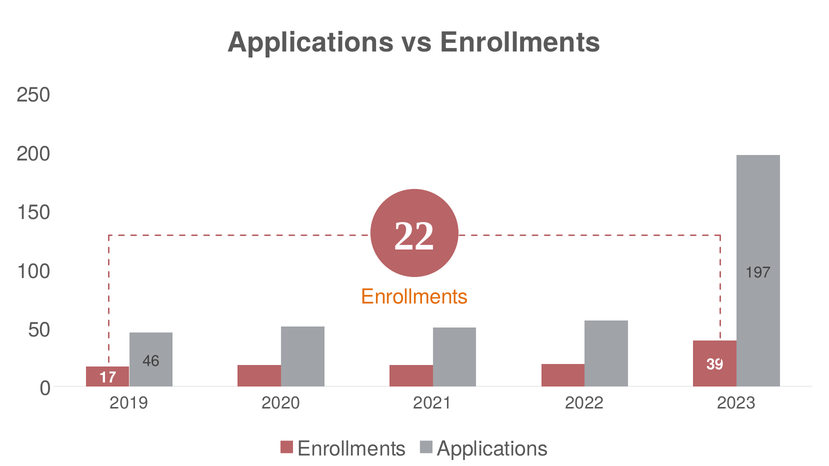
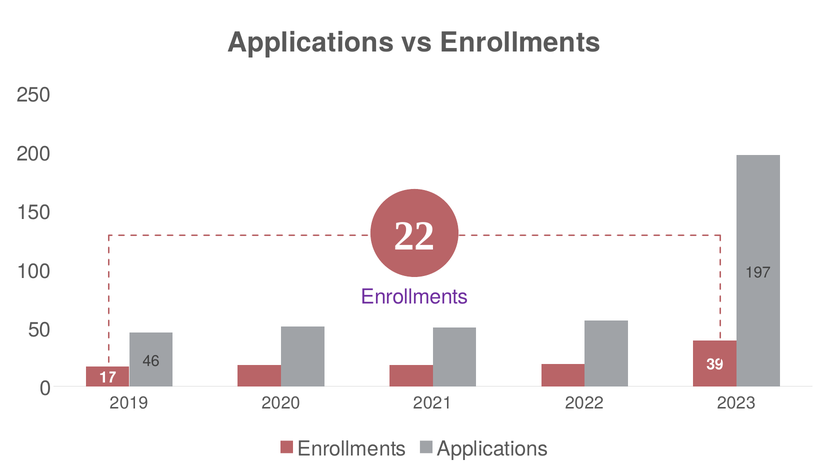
Enrollments colour: orange -> purple (415, 297)
